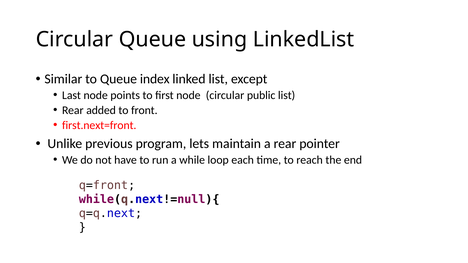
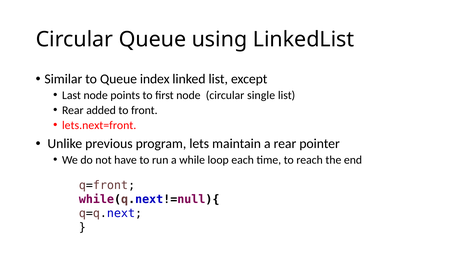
public: public -> single (261, 95)
first.next=front: first.next=front -> lets.next=front (99, 125)
